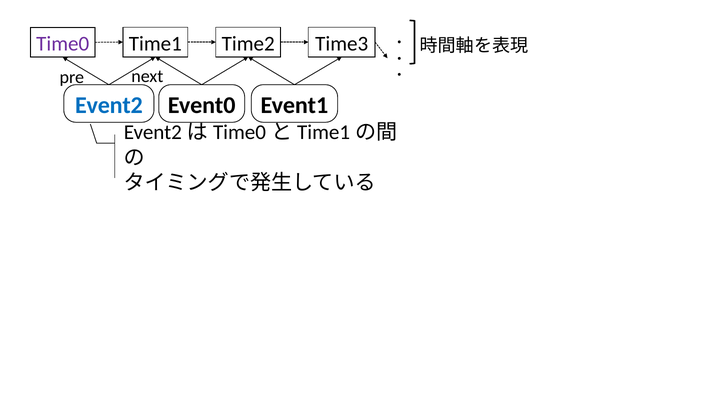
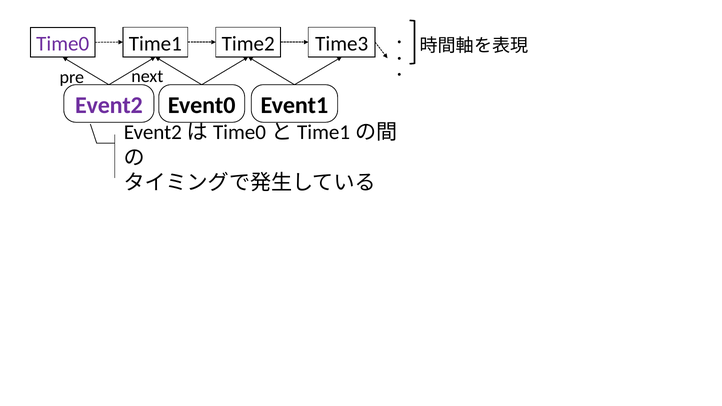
Event2 colour: blue -> purple (109, 105)
